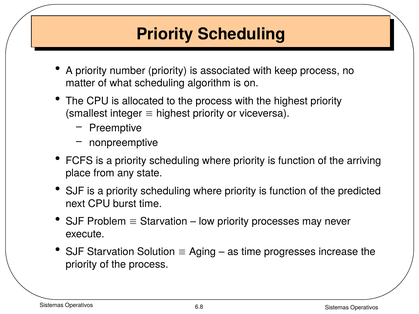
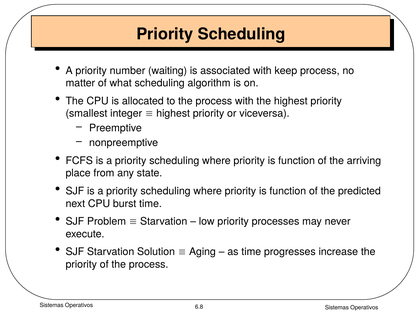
number priority: priority -> waiting (168, 71)
